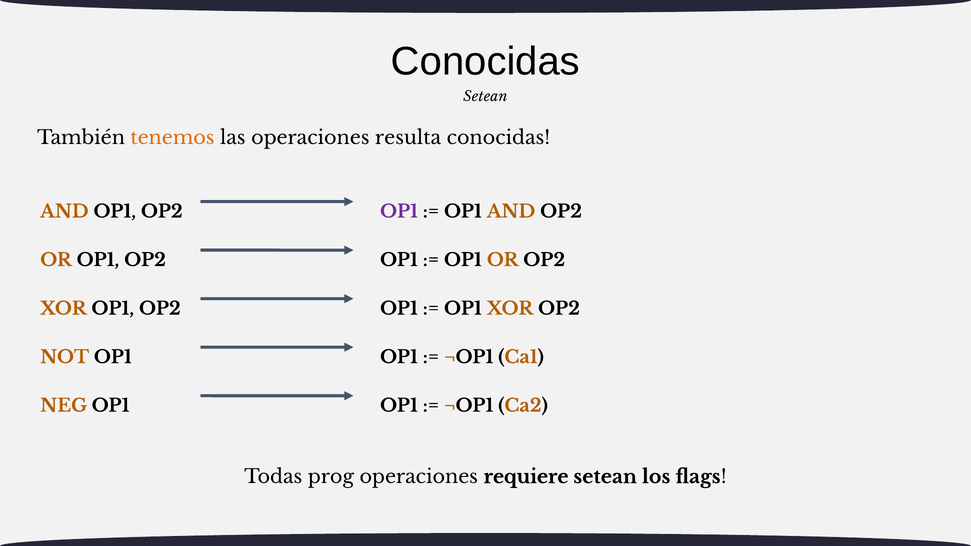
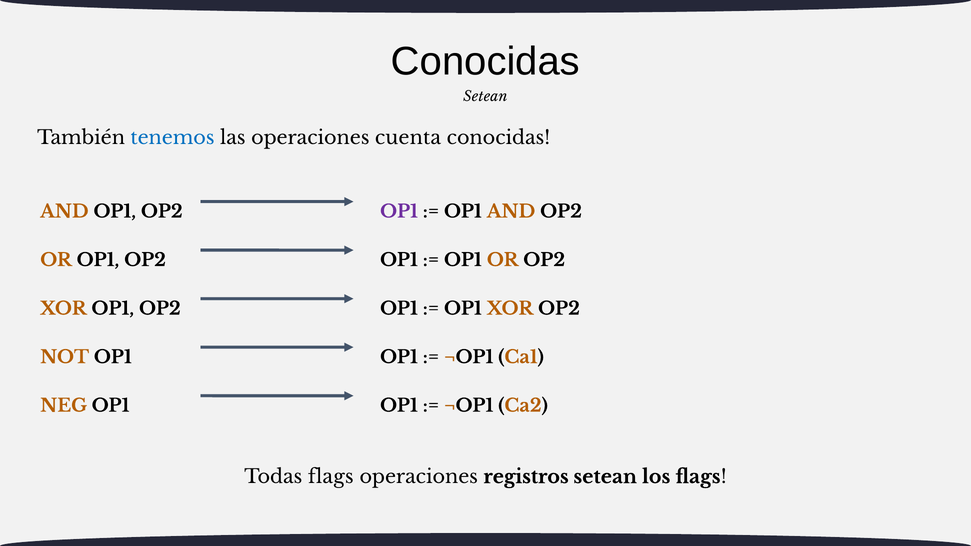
tenemos colour: orange -> blue (172, 138)
resulta: resulta -> cuenta (408, 138)
Todas prog: prog -> flags (331, 477)
requiere: requiere -> registros (526, 477)
